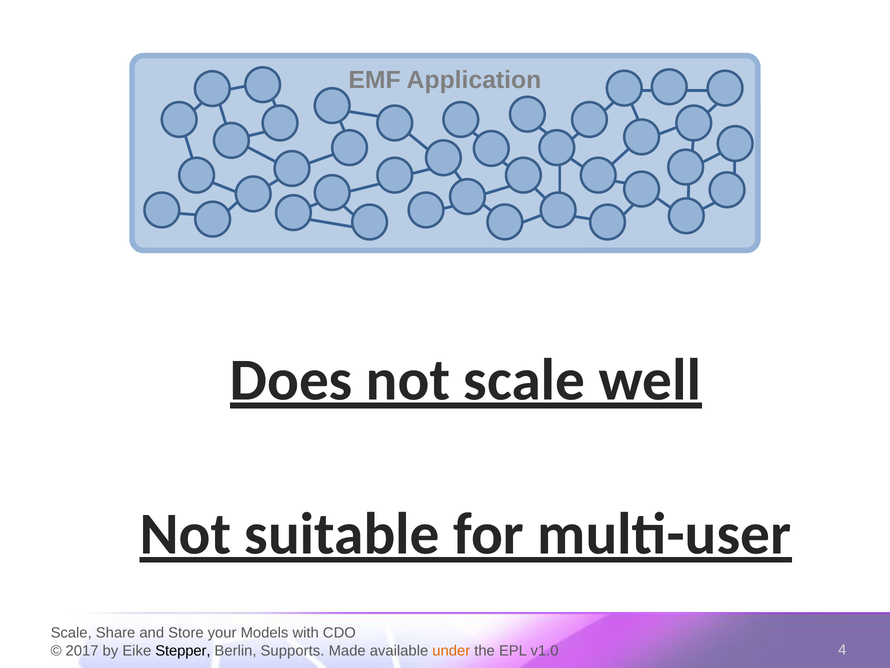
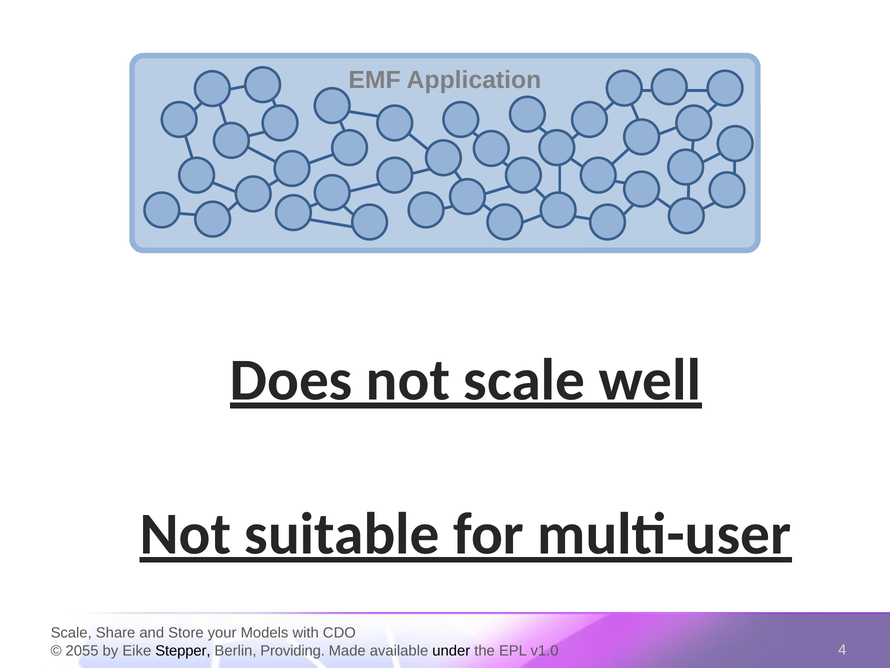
2017: 2017 -> 2055 (82, 650)
Supports: Supports -> Providing (293, 650)
under colour: orange -> black (451, 650)
